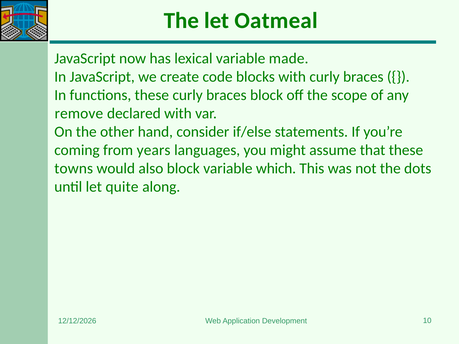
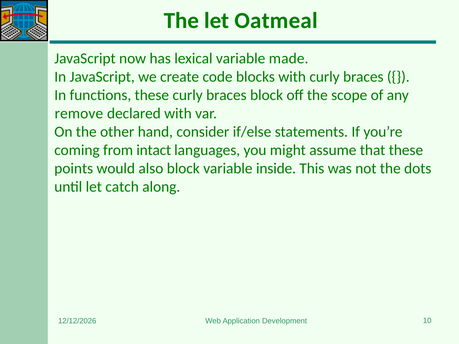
years: years -> intact (154, 150)
towns: towns -> points (74, 169)
which: which -> inside (276, 169)
quite: quite -> catch (122, 187)
